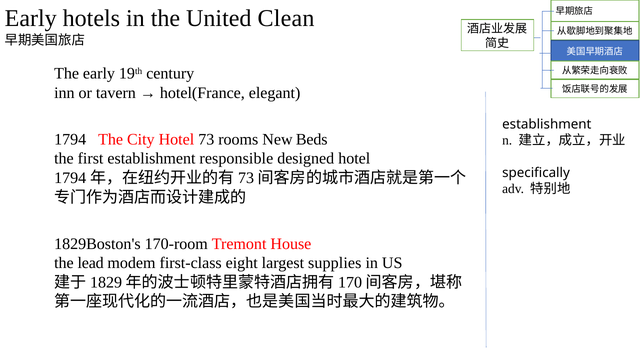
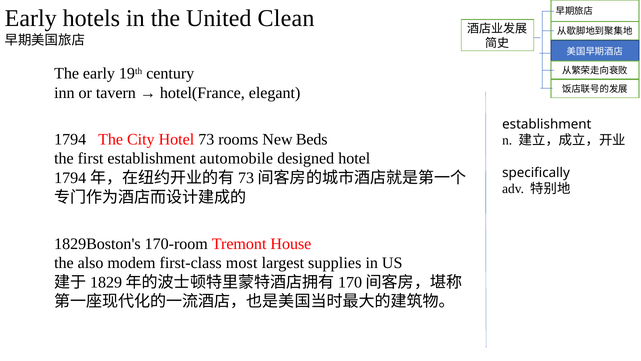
responsible: responsible -> automobile (236, 159)
lead: lead -> also (91, 263)
eight: eight -> most (242, 263)
